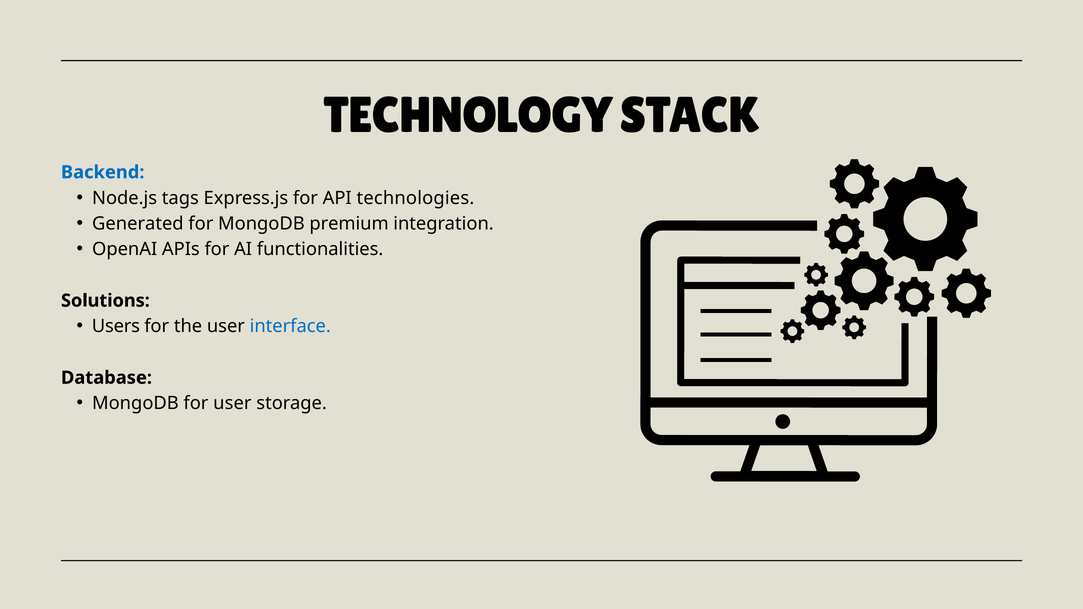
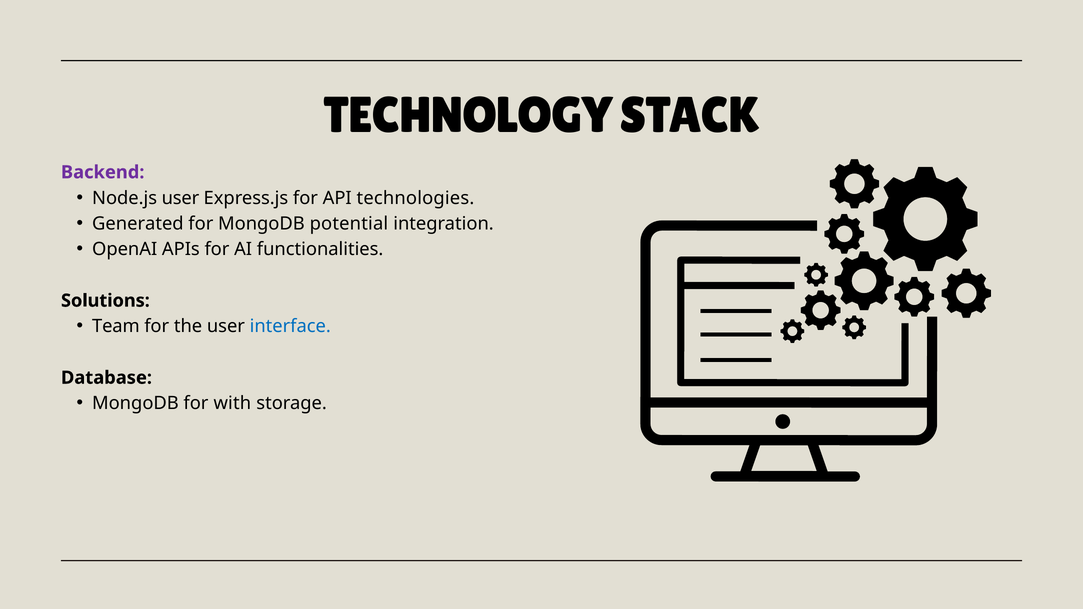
Backend colour: blue -> purple (103, 172)
Node.js tags: tags -> user (180, 198)
premium: premium -> potential (349, 224)
Users: Users -> Team (116, 326)
for user: user -> with (232, 404)
